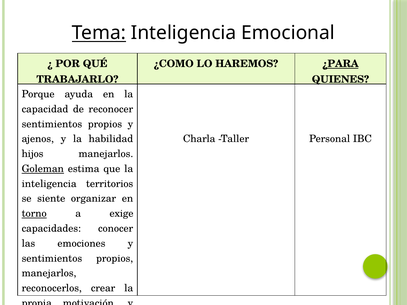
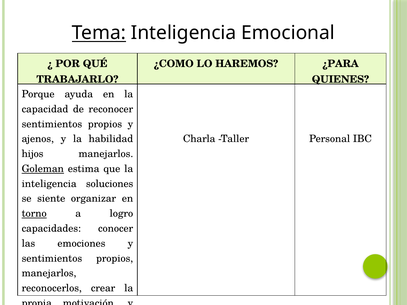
¿PARA underline: present -> none (341, 64)
territorios: territorios -> soluciones (110, 184)
exige: exige -> logro (121, 214)
